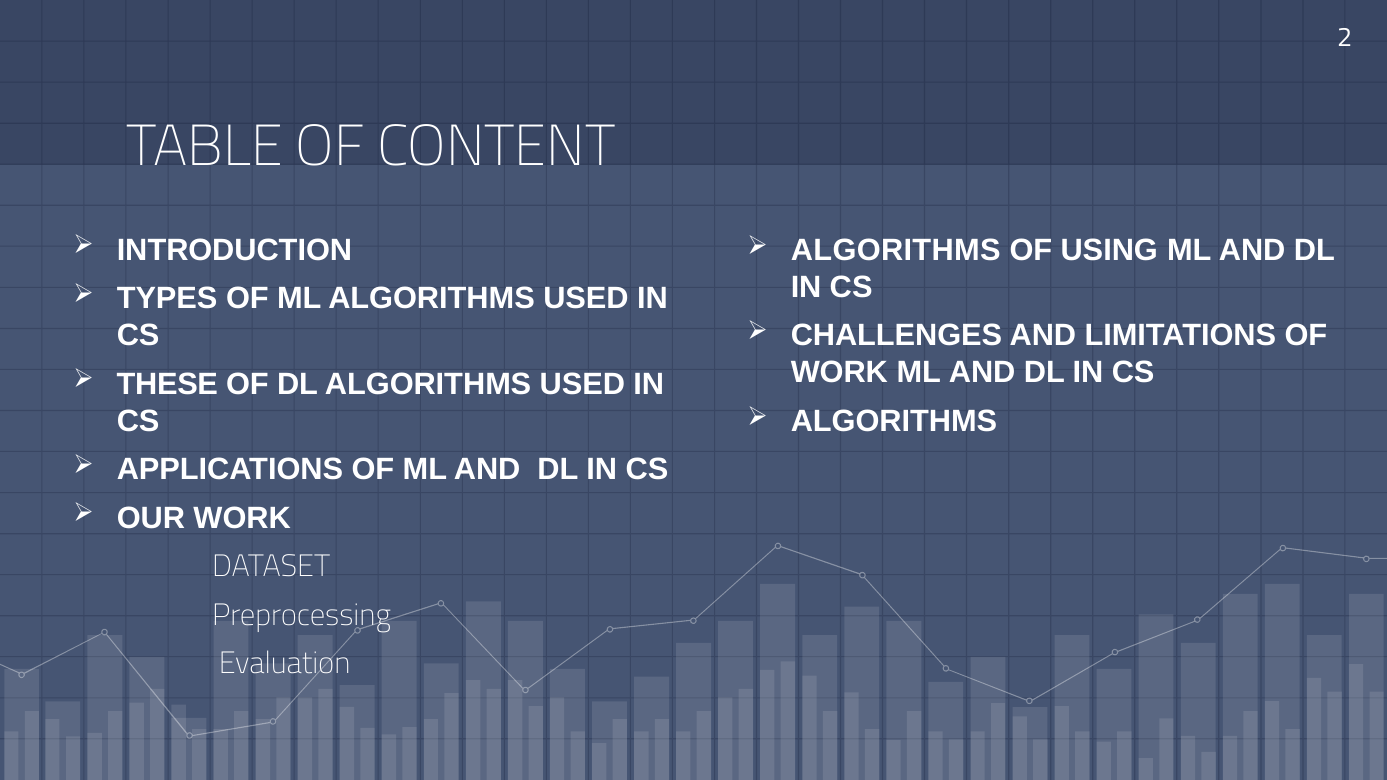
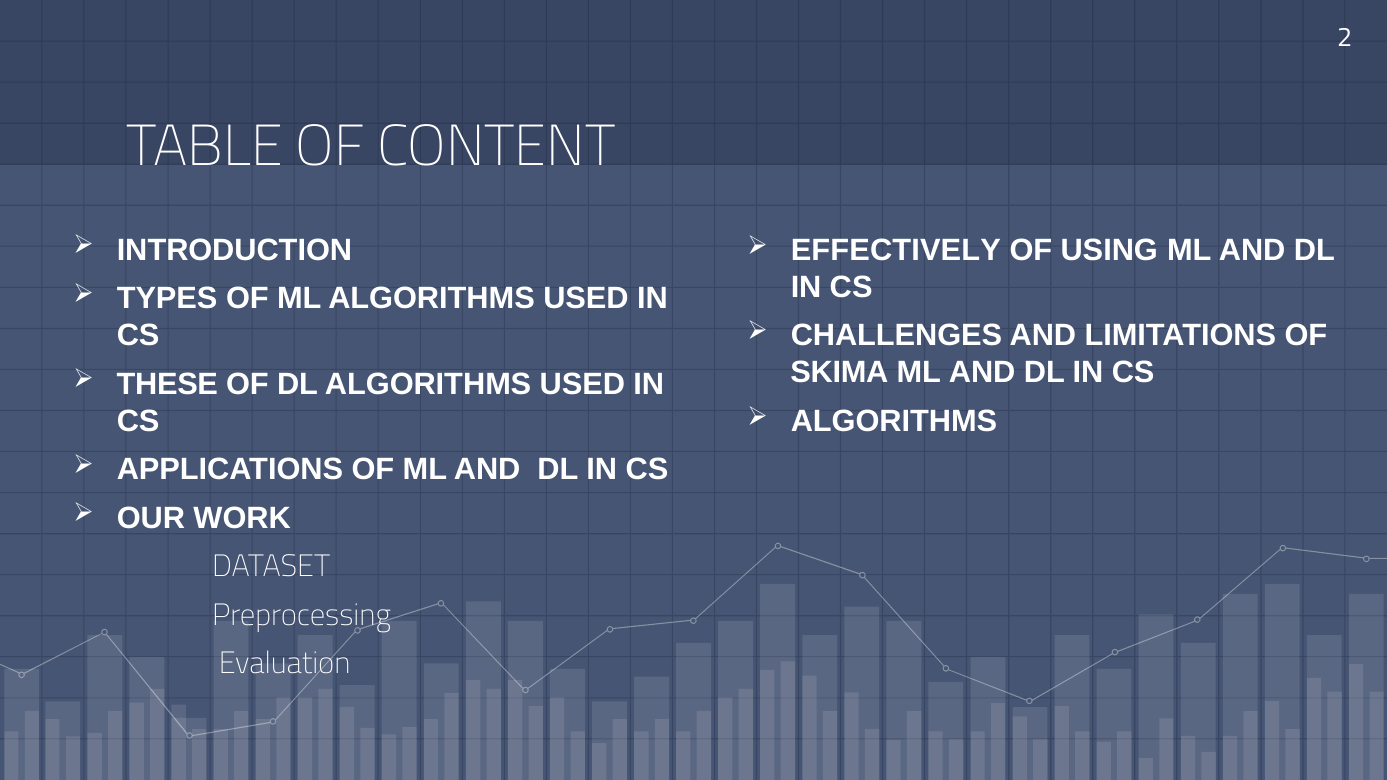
ALGORITHMS: ALGORITHMS -> EFFECTIVELY (896, 250)
WORK: WORK -> SKIMA (839, 373)
